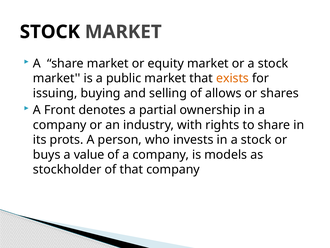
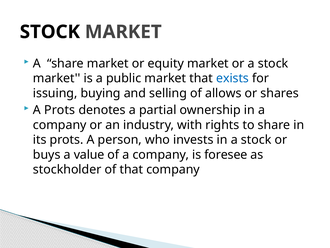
exists colour: orange -> blue (233, 78)
A Front: Front -> Prots (60, 110)
models: models -> foresee (226, 154)
